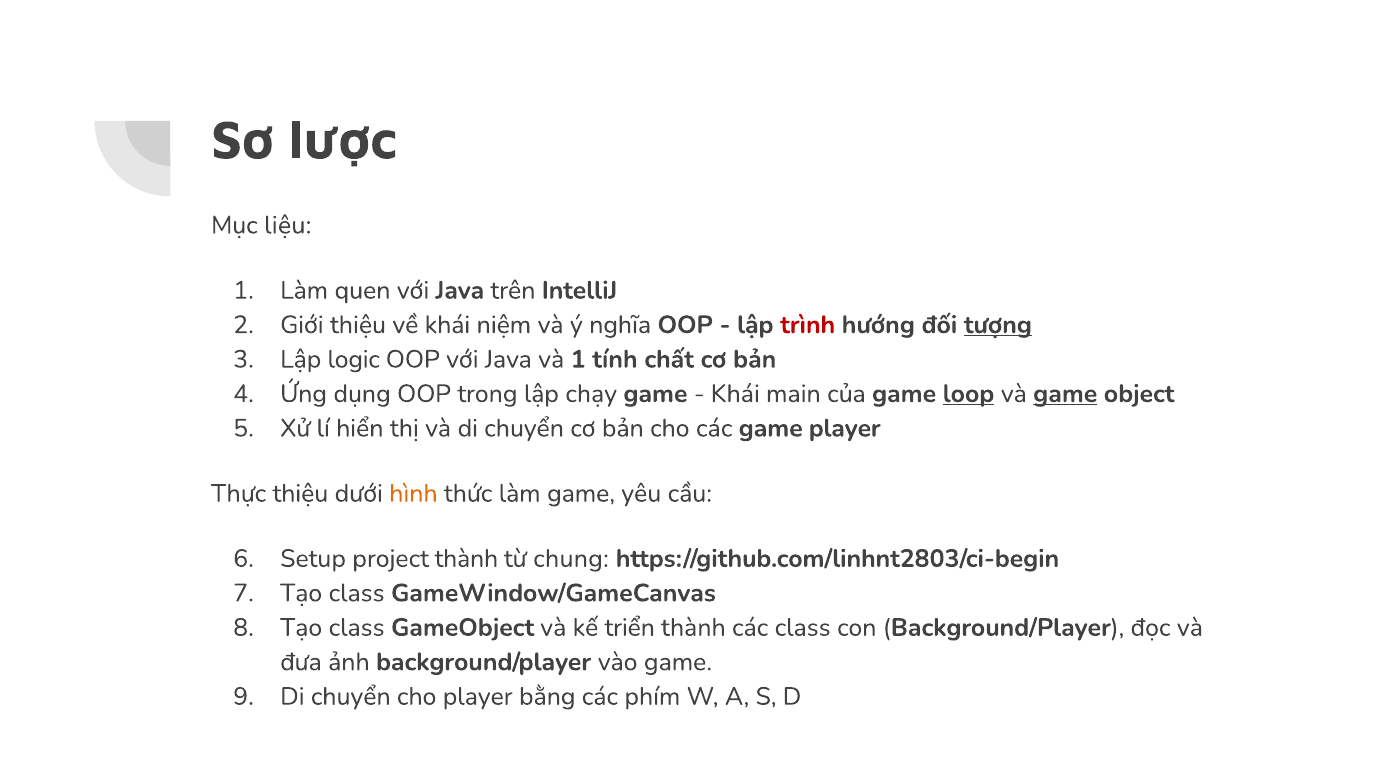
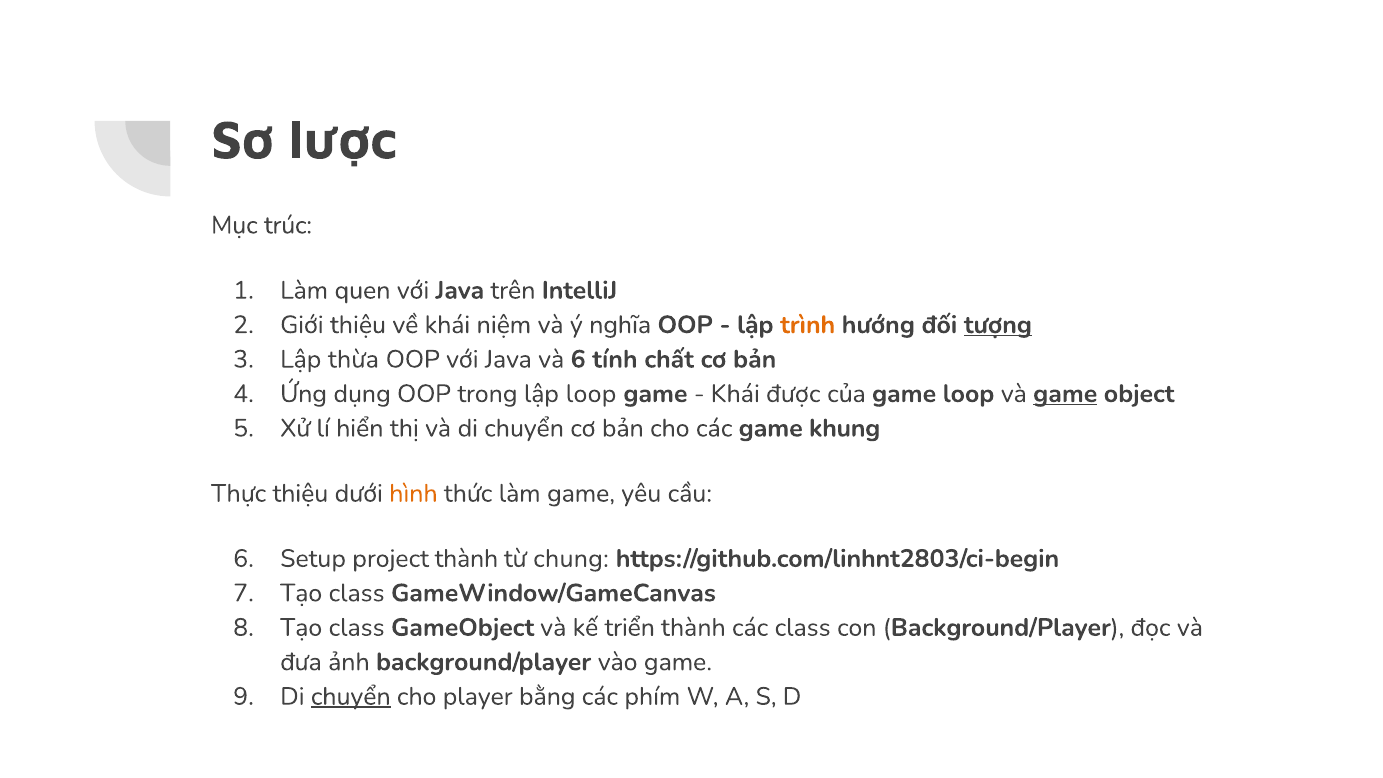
liệu: liệu -> trúc (288, 225)
trình colour: red -> orange (808, 325)
logic: logic -> thừa (353, 359)
và 1: 1 -> 6 (578, 359)
lập chạy: chạy -> loop (591, 394)
main: main -> được (793, 394)
loop underline: present -> none (968, 394)
game player: player -> khung (845, 428)
chuyển underline: none -> present (351, 696)
